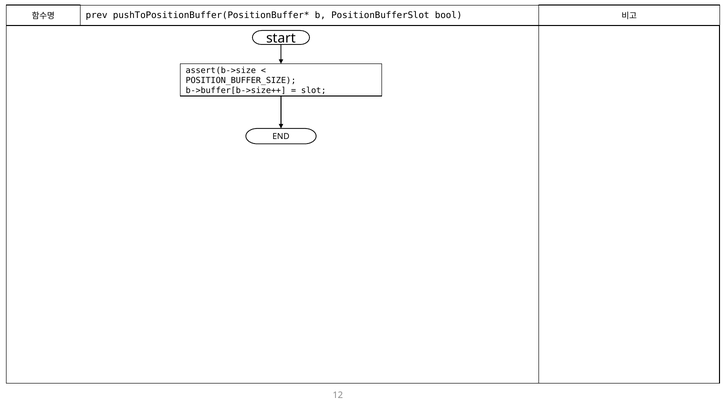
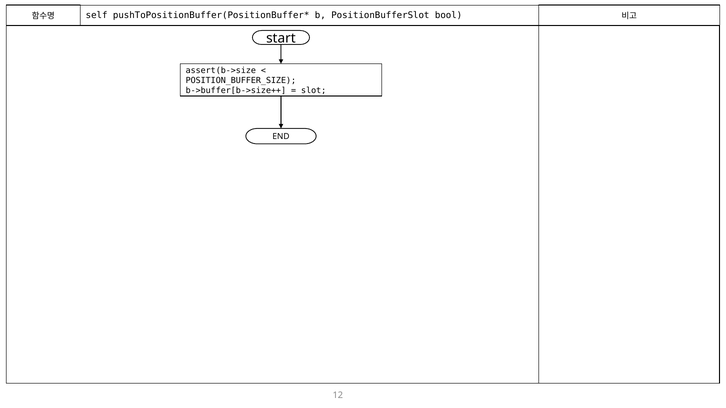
prev: prev -> self (97, 15)
